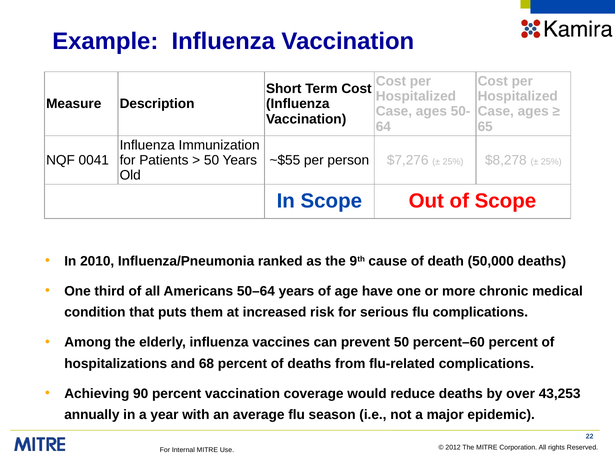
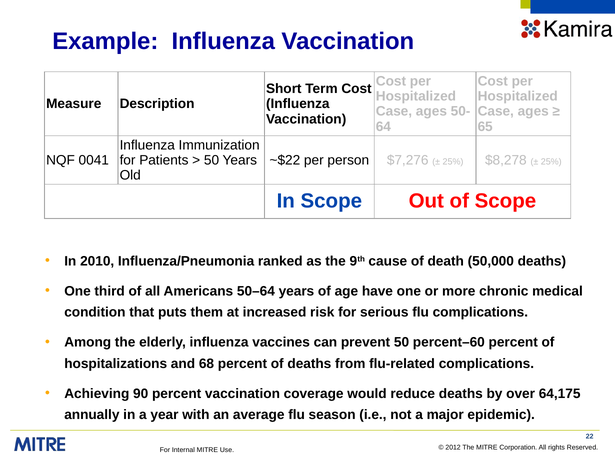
~$55: ~$55 -> ~$22 (285, 160)
43,253: 43,253 -> 64,175 (560, 394)
